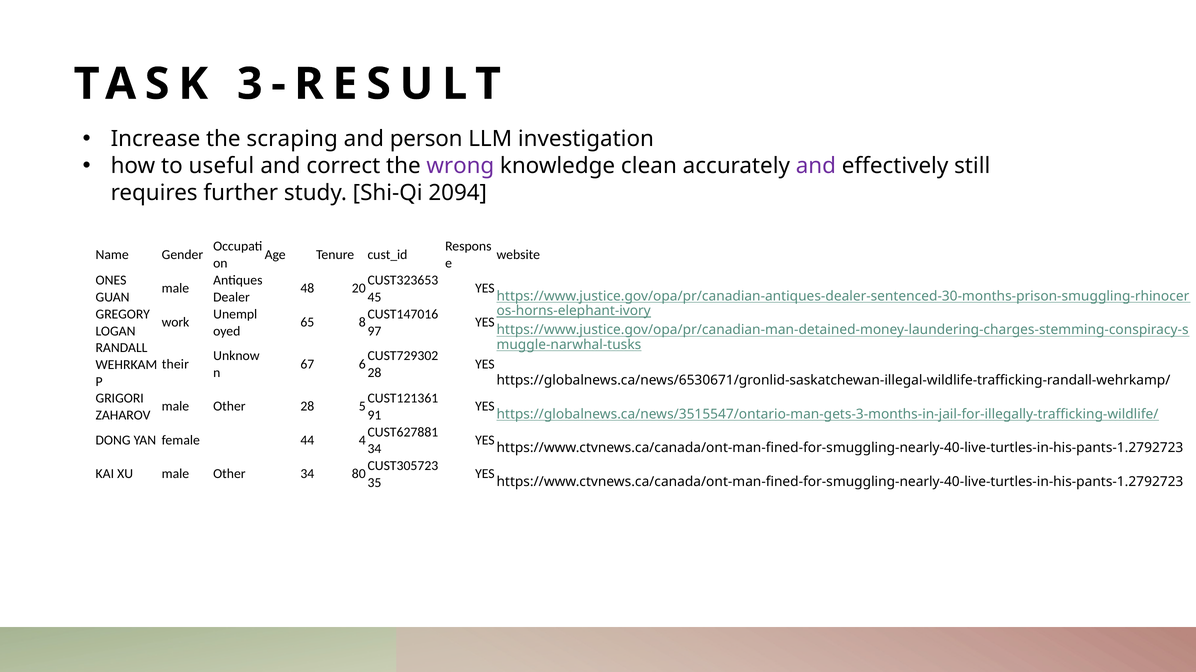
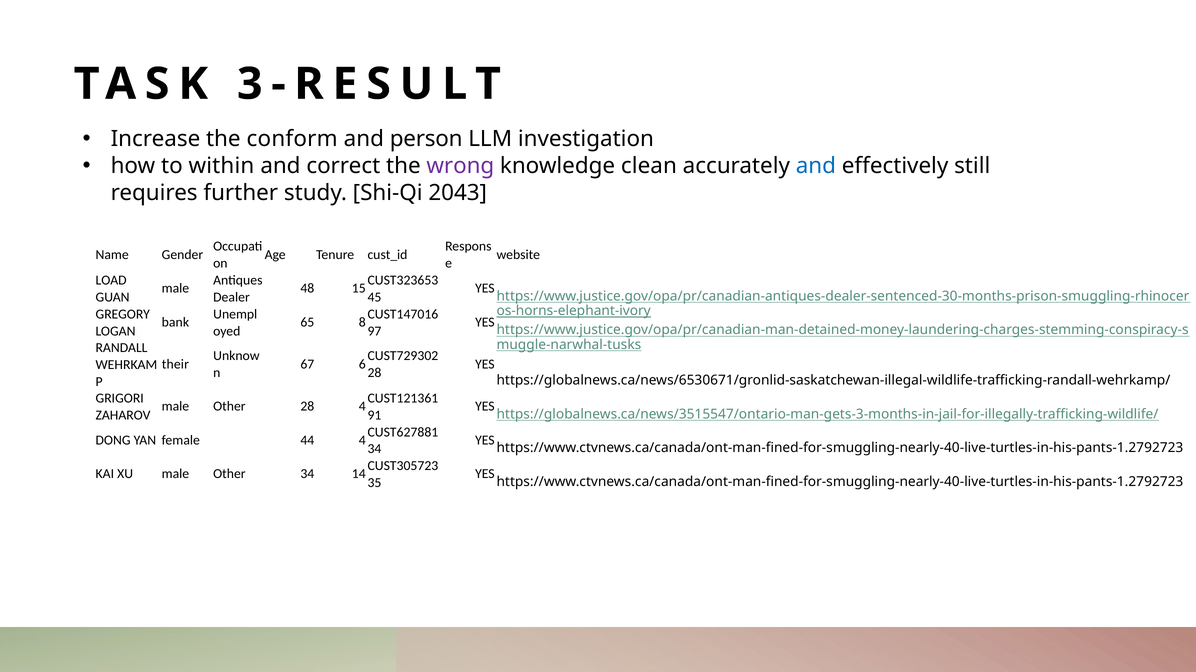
scraping: scraping -> conform (292, 139)
useful: useful -> within (221, 166)
and colour: purple -> blue (816, 166)
2094: 2094 -> 2043 (458, 193)
ONES: ONES -> LOAD (111, 281)
20: 20 -> 15 (359, 289)
work: work -> bank (175, 323)
28 5: 5 -> 4 (362, 407)
80: 80 -> 14 (359, 474)
